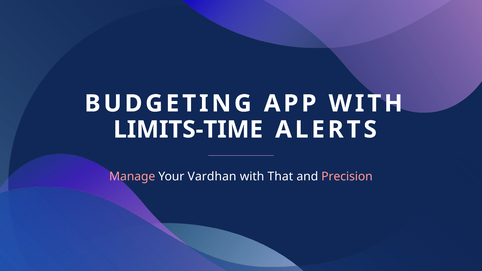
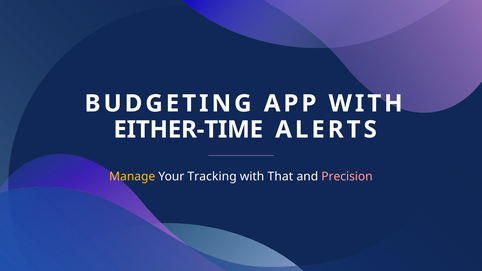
LIMITS-TIME: LIMITS-TIME -> EITHER-TIME (188, 130)
Manage colour: pink -> yellow (132, 177)
Vardhan: Vardhan -> Tracking (212, 177)
